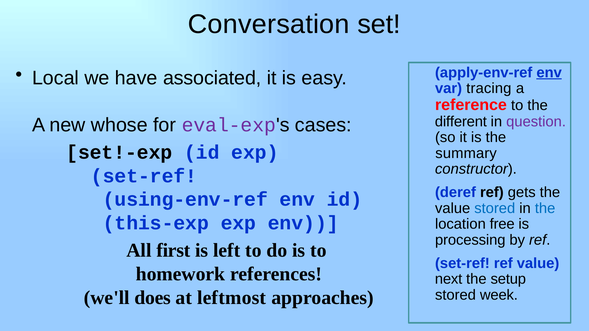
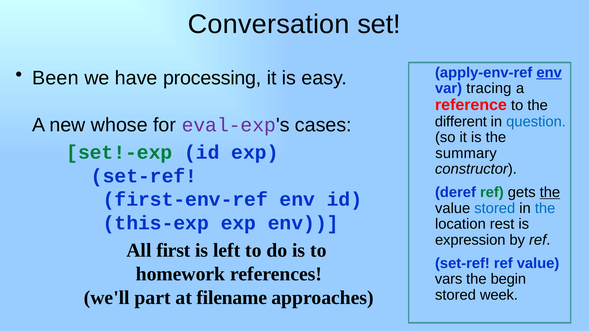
Local: Local -> Been (55, 78)
associated: associated -> processing (212, 78)
question colour: purple -> blue (536, 122)
set!-exp colour: black -> green (119, 153)
ref colour: black -> green (492, 193)
the underline: none -> present (550, 193)
using-env-ref: using-env-ref -> first-env-ref (185, 200)
free: free -> rest (502, 224)
processing: processing -> expression (470, 240)
next: next -> vars (449, 279)
setup: setup -> begin (508, 279)
does: does -> part (153, 298)
leftmost: leftmost -> filename (232, 298)
